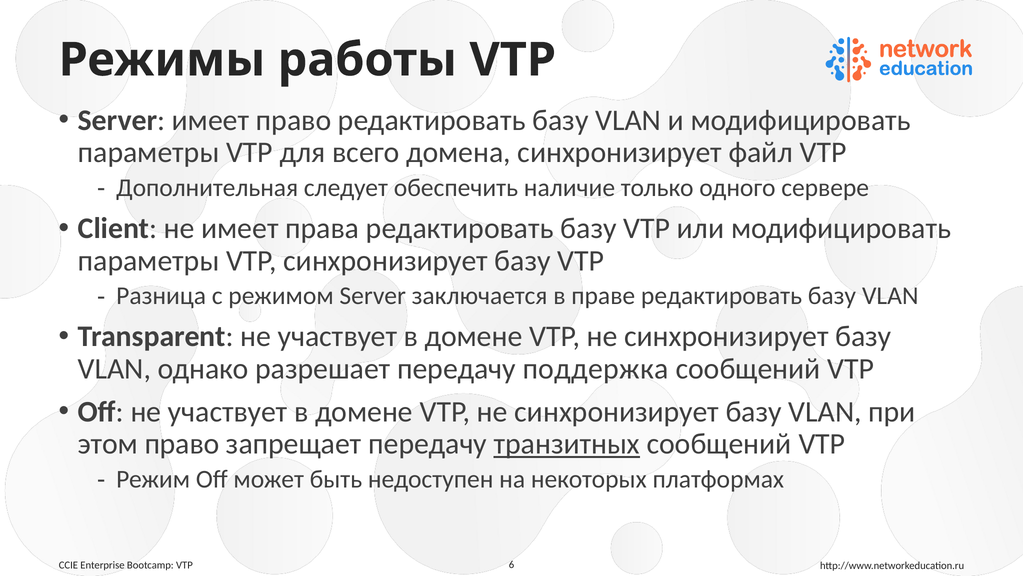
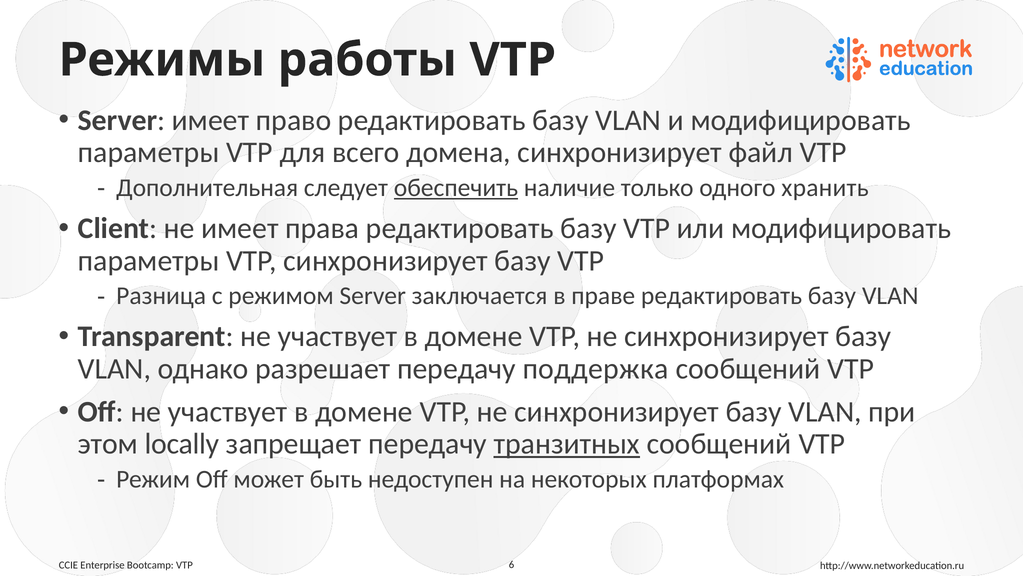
обеспечить underline: none -> present (456, 188)
сервере: сервере -> хранить (825, 188)
этом право: право -> locally (182, 444)
